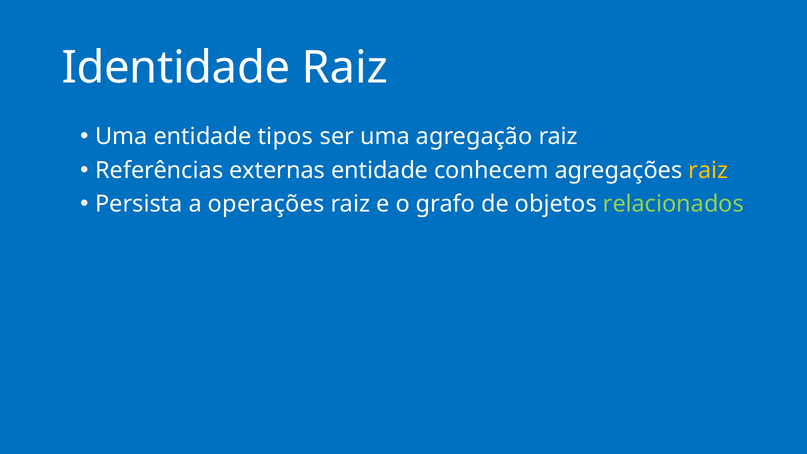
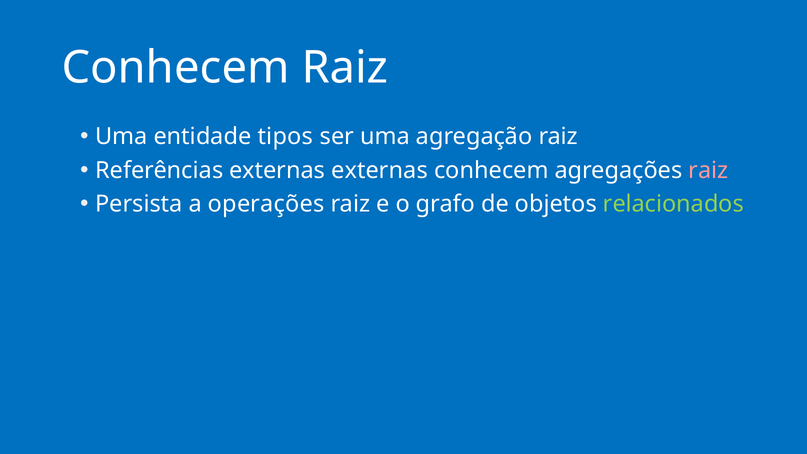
Identidade: Identidade -> Conhecem (176, 68)
externas entidade: entidade -> externas (380, 170)
raiz colour: yellow -> pink (708, 170)
